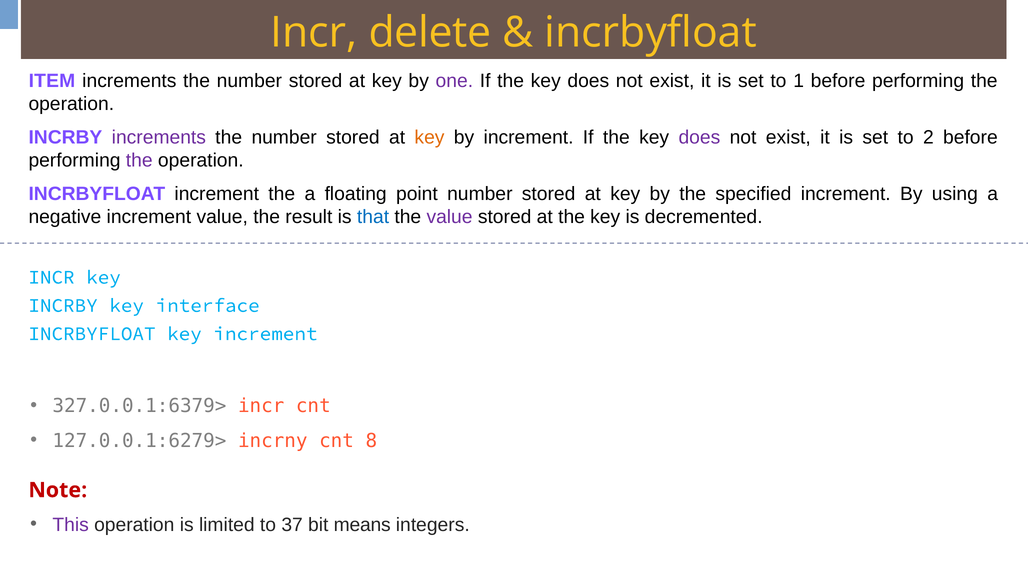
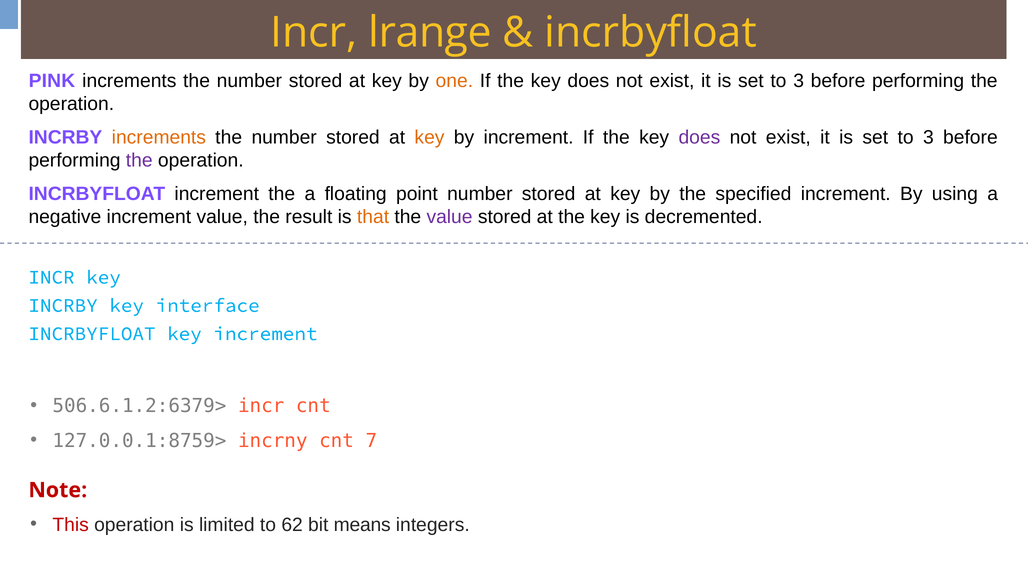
delete: delete -> lrange (430, 32)
ITEM: ITEM -> PINK (52, 81)
one colour: purple -> orange (454, 81)
1: 1 -> 3 (799, 81)
increments colour: purple -> orange (159, 137)
2: 2 -> 3 (928, 137)
that colour: blue -> orange (373, 217)
327.0.0.1:6379>: 327.0.0.1:6379> -> 506.6.1.2:6379> (139, 406)
127.0.0.1:6279>: 127.0.0.1:6279> -> 127.0.0.1:8759> (139, 441)
8: 8 -> 7 (371, 441)
This colour: purple -> red (71, 525)
37: 37 -> 62 (292, 525)
